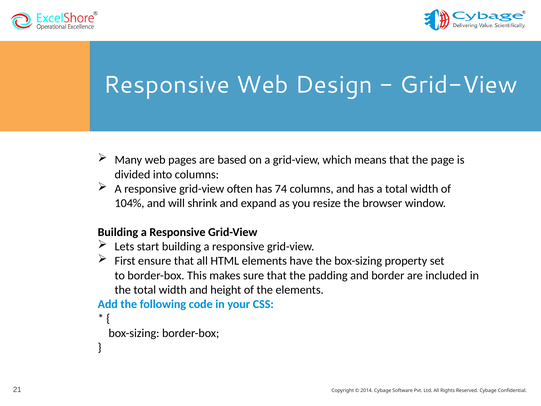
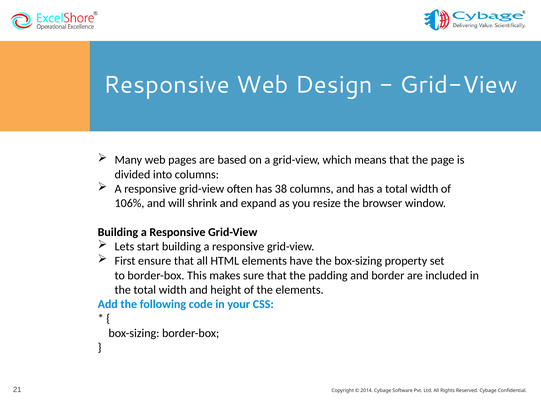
74: 74 -> 38 (281, 189)
104%: 104% -> 106% (130, 203)
